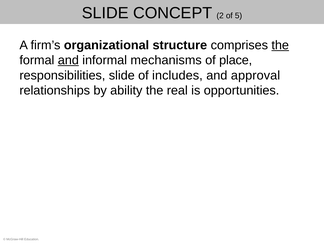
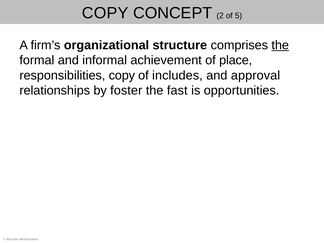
SLIDE: SLIDE -> COPY (105, 13)
and underline: present -> none (68, 60)
mechanisms: mechanisms -> achievement (166, 60)
responsibilities slide: slide -> copy (122, 75)
ability: ability -> foster (126, 91)
real: real -> fast (177, 91)
